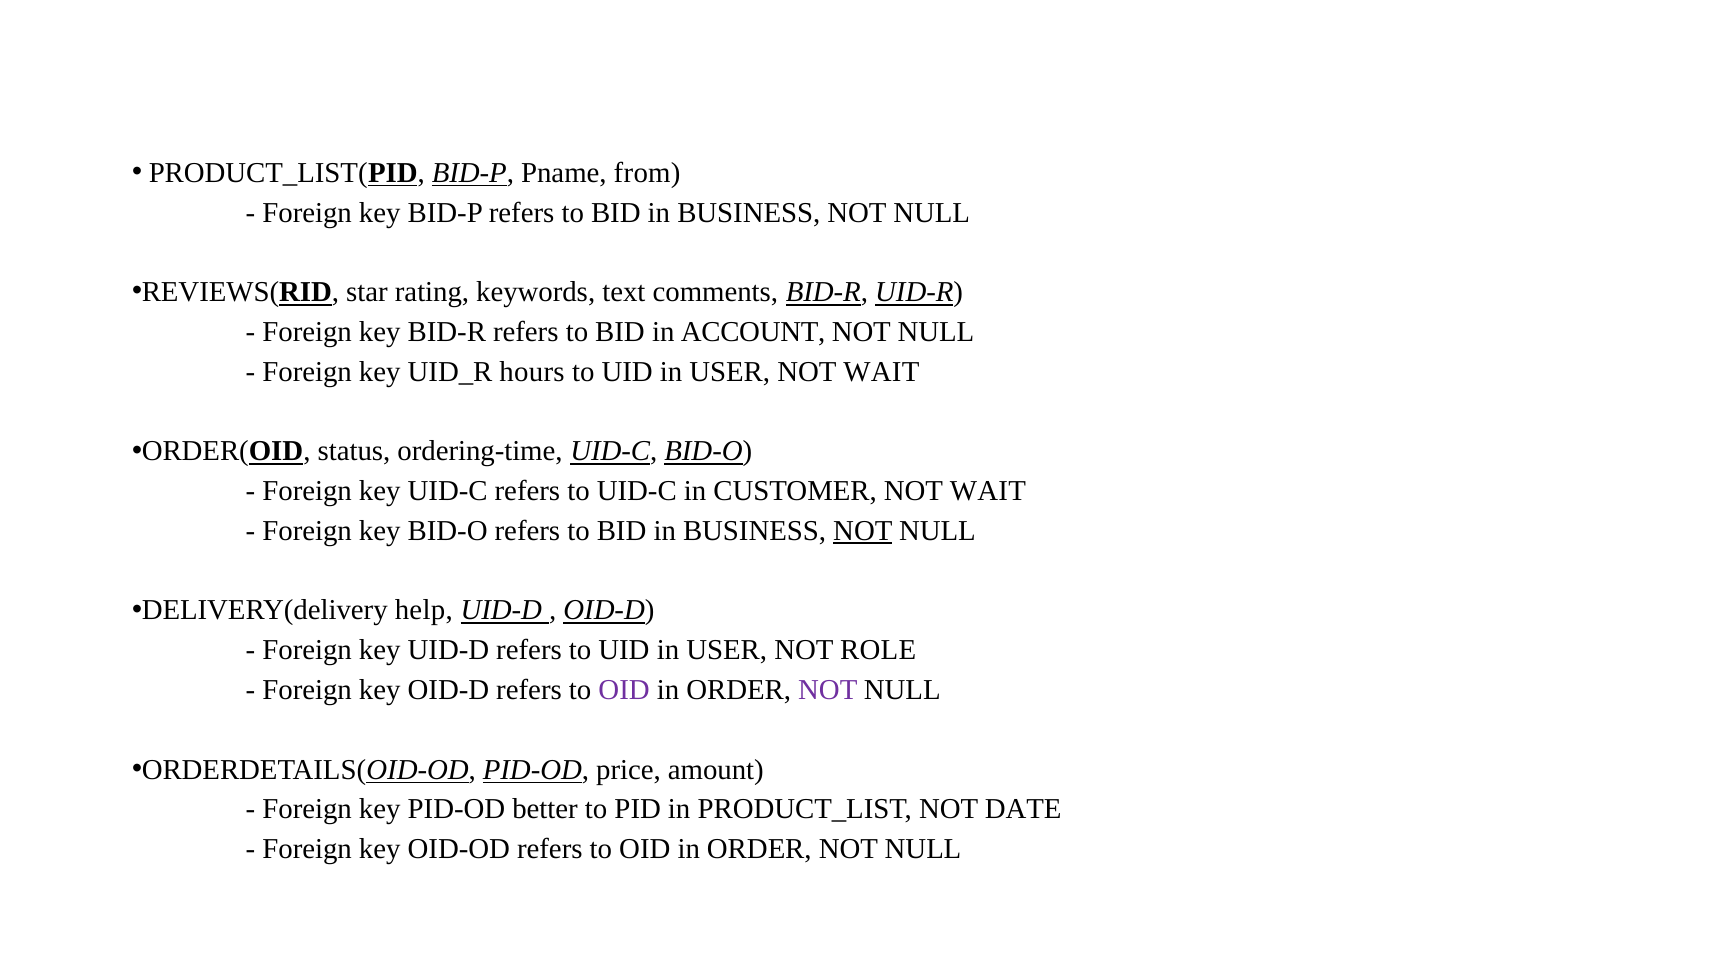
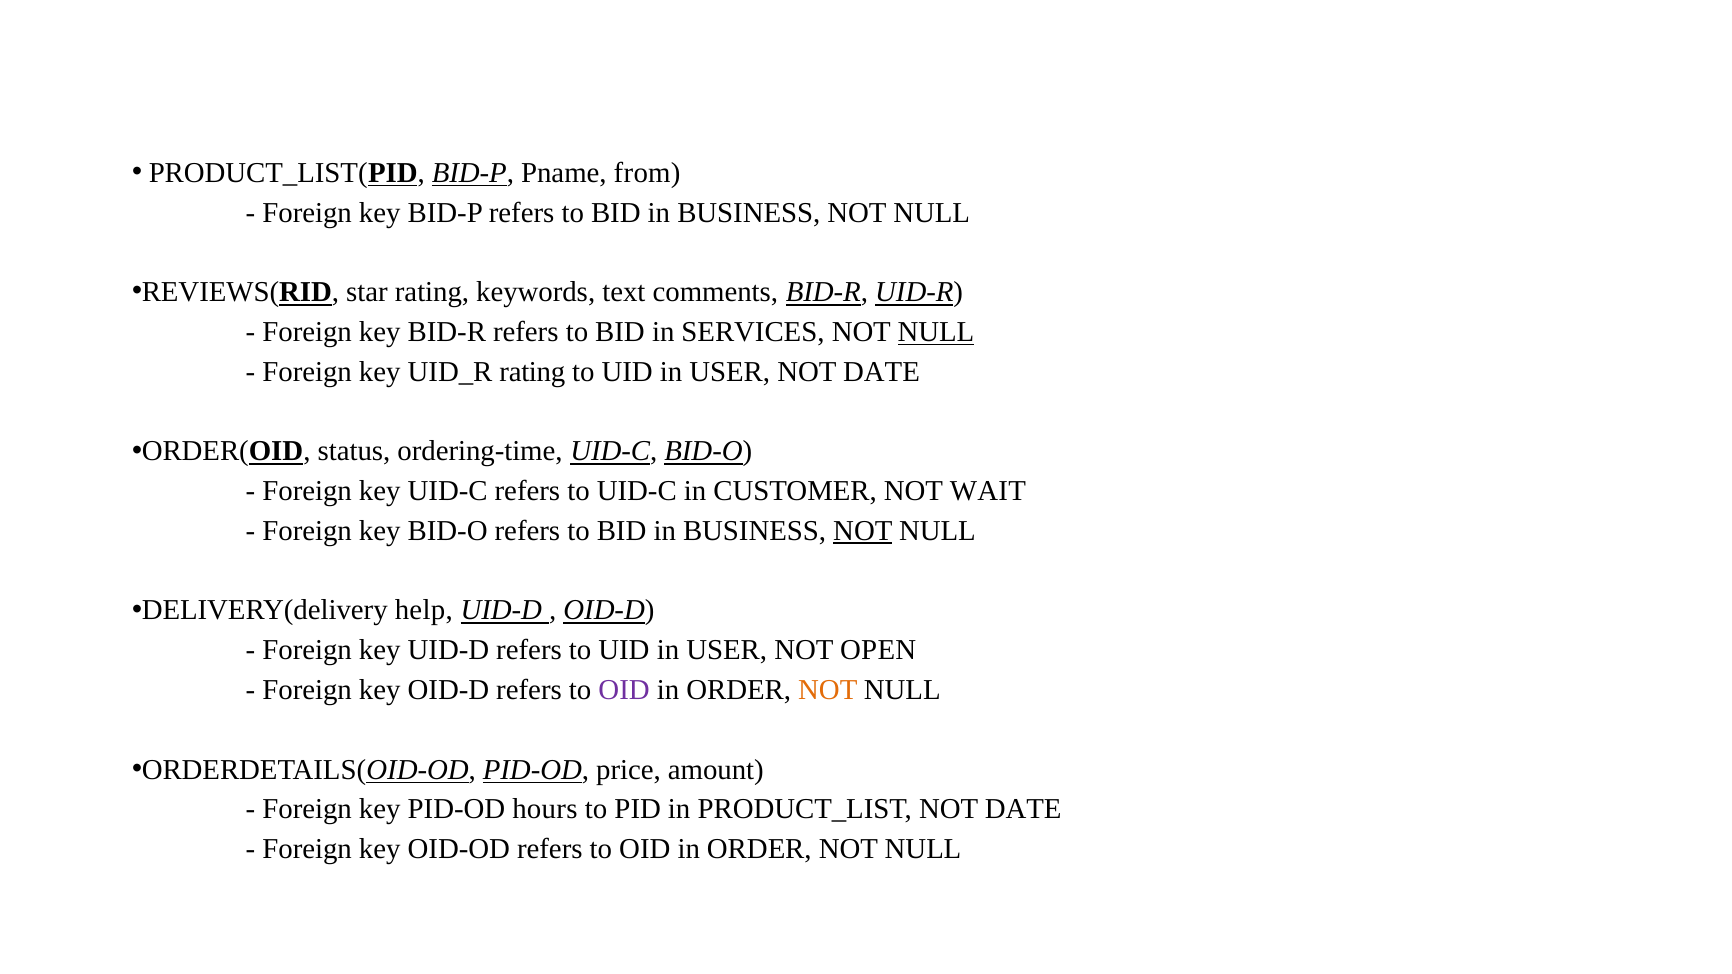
ACCOUNT: ACCOUNT -> SERVICES (753, 332)
NULL underline: none -> present (936, 332)
UID_R hours: hours -> rating (532, 372)
USER NOT WAIT: WAIT -> DATE (882, 372)
ROLE: ROLE -> OPEN (878, 650)
NOT colour: purple -> orange (828, 690)
better: better -> hours (545, 810)
